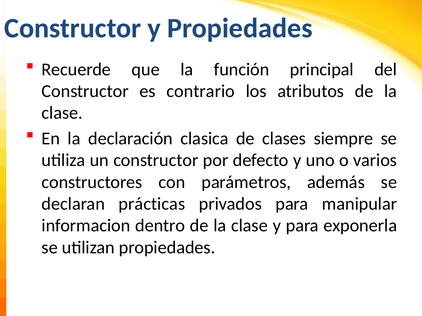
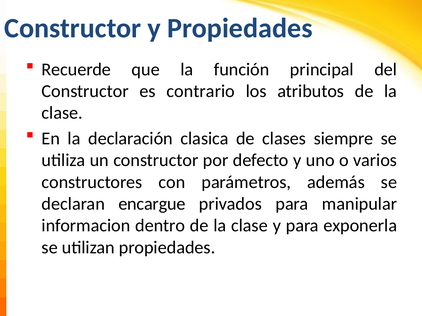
prácticas: prácticas -> encargue (152, 204)
